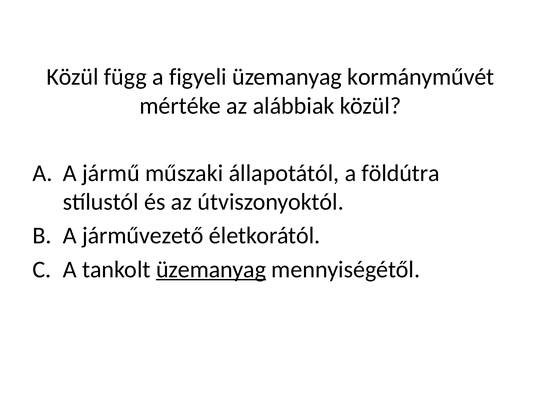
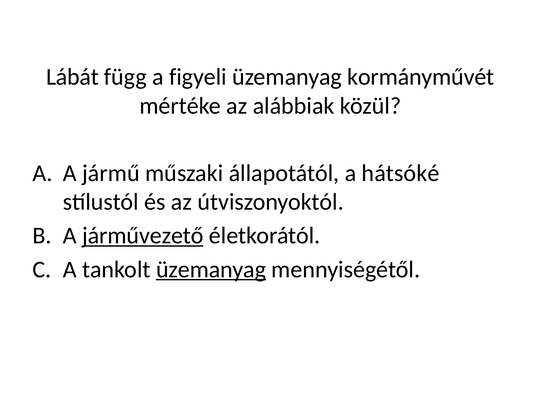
Közül: Közül -> Lábát (73, 77)
földútra: földútra -> hátsóké (400, 173)
járművezető underline: none -> present (143, 236)
